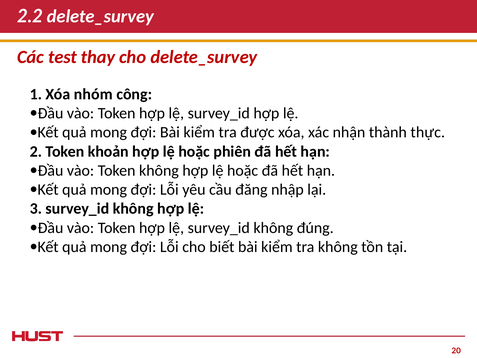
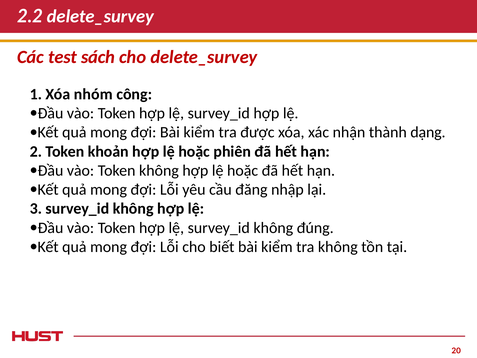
thay: thay -> sách (98, 57)
thực: thực -> dạng (428, 132)
